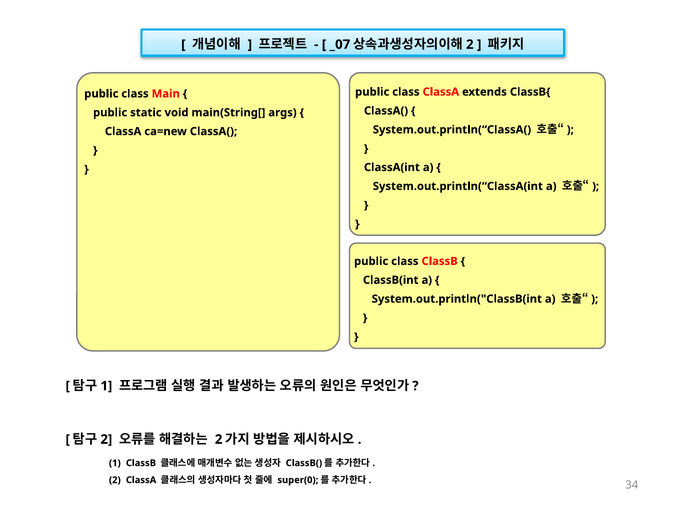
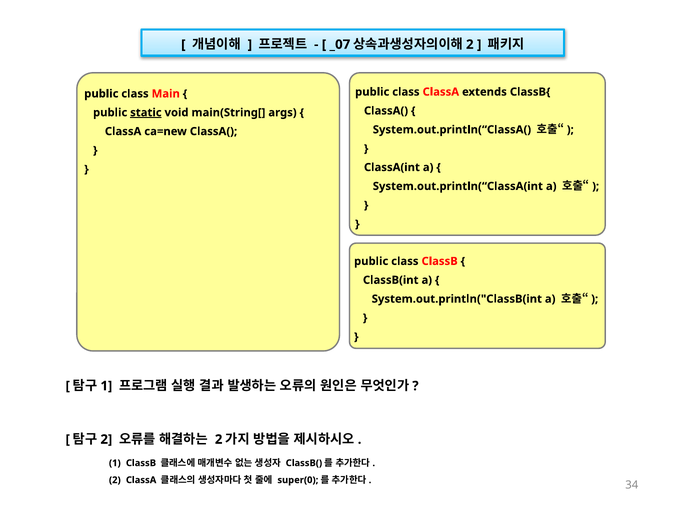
static underline: none -> present (146, 113)
